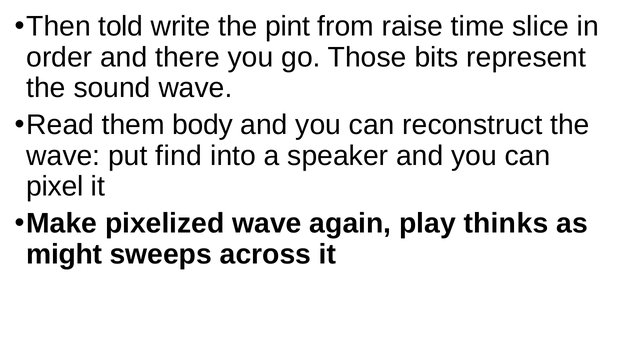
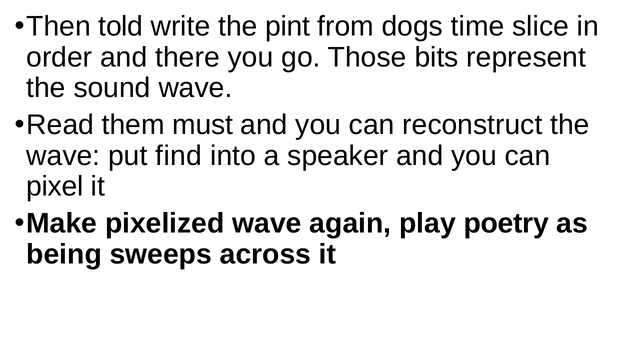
raise: raise -> dogs (412, 27)
body: body -> must (203, 125)
thinks: thinks -> poetry (506, 223)
might: might -> being (64, 254)
